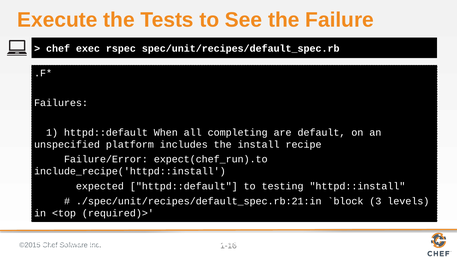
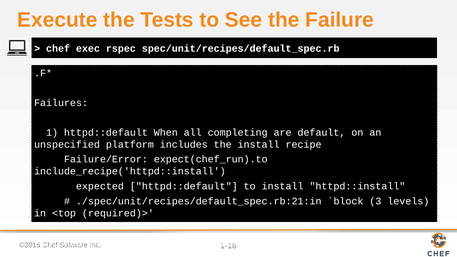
to testing: testing -> install (283, 186)
